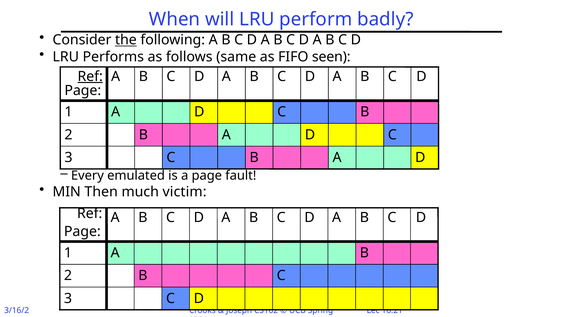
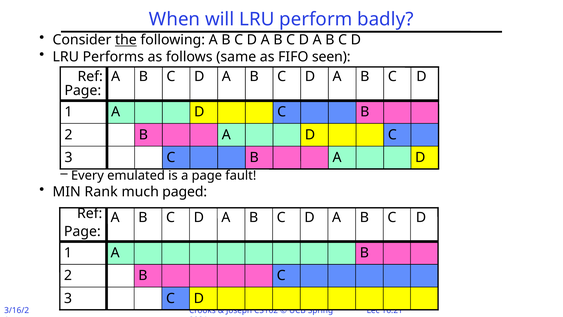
Ref underline: present -> none (90, 76)
Then: Then -> Rank (101, 192)
victim: victim -> paged (185, 192)
